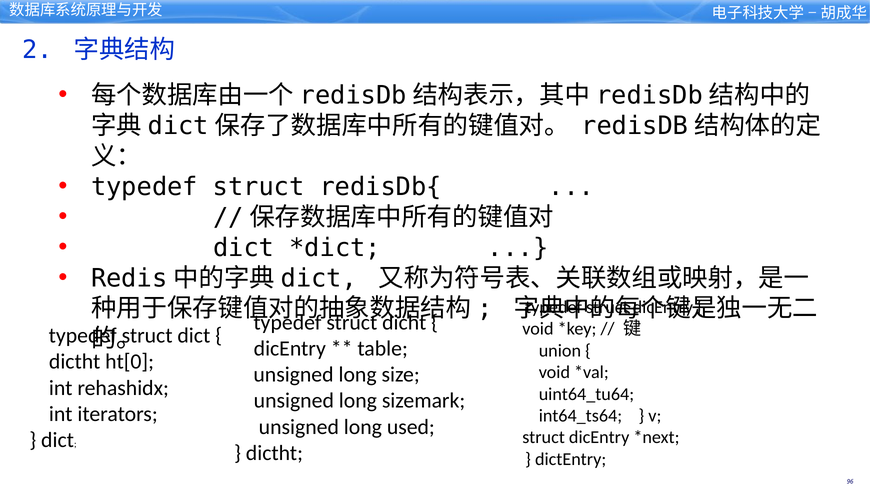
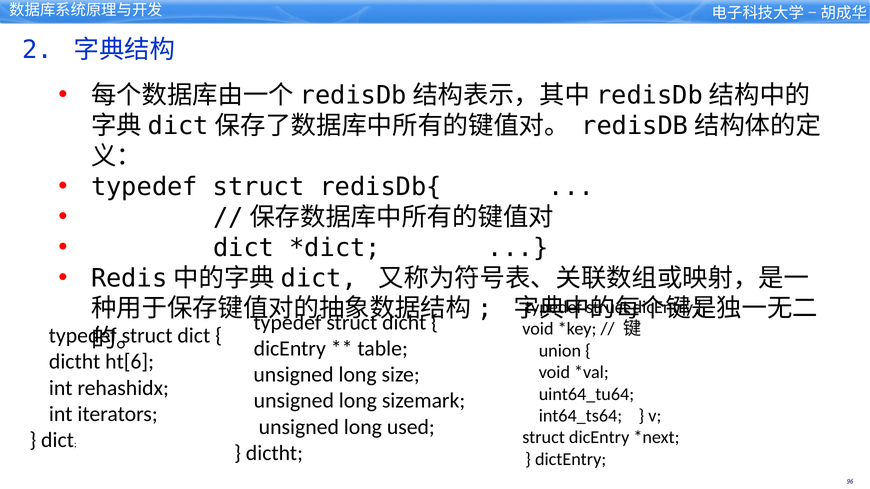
ht[0: ht[0 -> ht[6 (130, 362)
